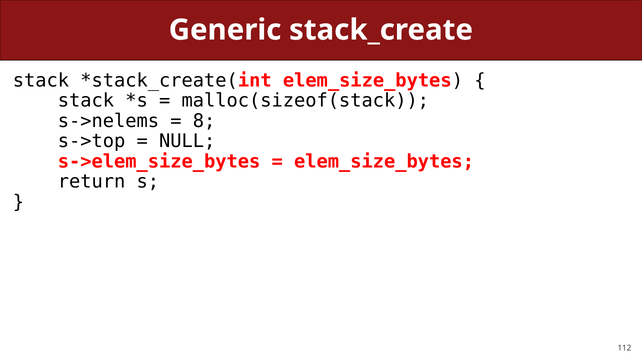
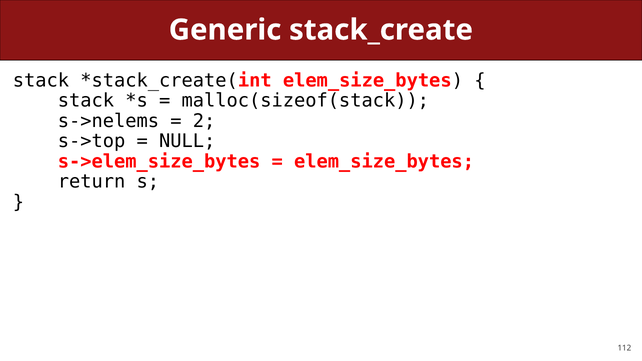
8: 8 -> 2 (204, 121)
